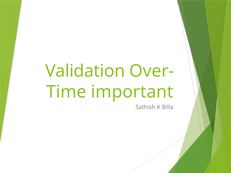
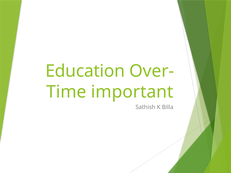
Validation: Validation -> Education (85, 71)
